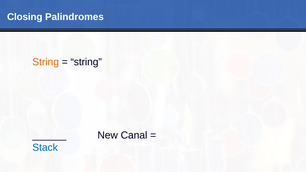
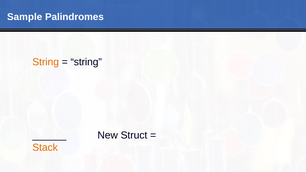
Closing: Closing -> Sample (25, 17)
Canal: Canal -> Struct (134, 135)
Stack colour: blue -> orange (45, 148)
